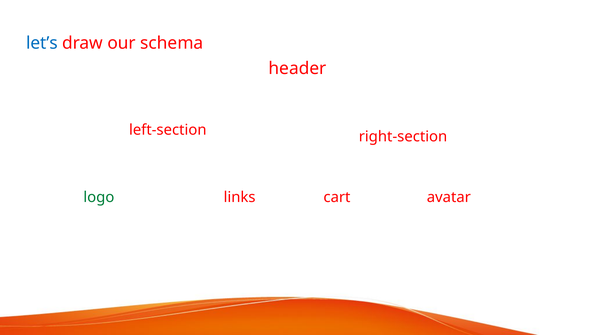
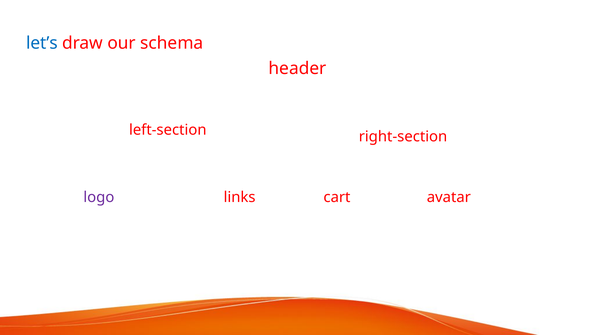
logo colour: green -> purple (99, 197)
